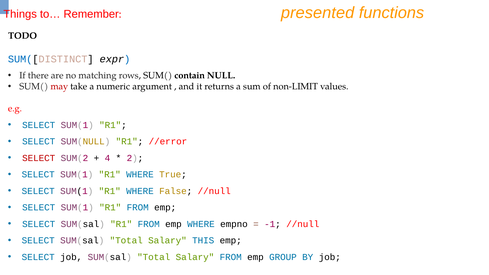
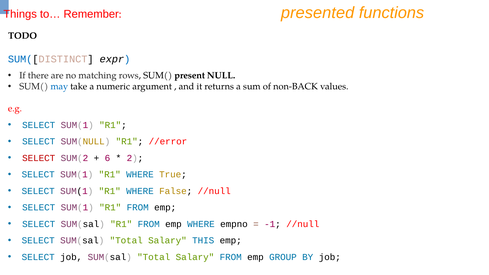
contain: contain -> present (190, 76)
may colour: red -> blue (59, 87)
non-LIMIT: non-LIMIT -> non-BACK (296, 87)
4: 4 -> 6 (107, 158)
